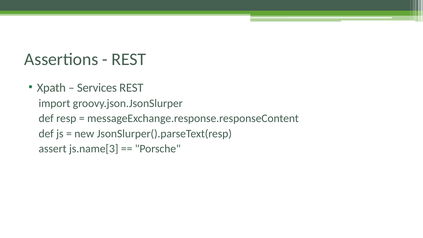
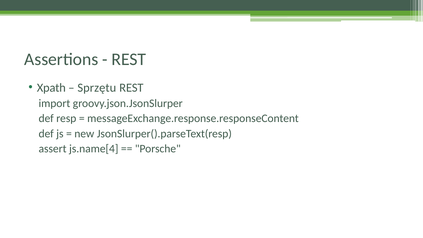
Services: Services -> Sprzętu (97, 88)
js.name[3: js.name[3 -> js.name[4 (94, 149)
